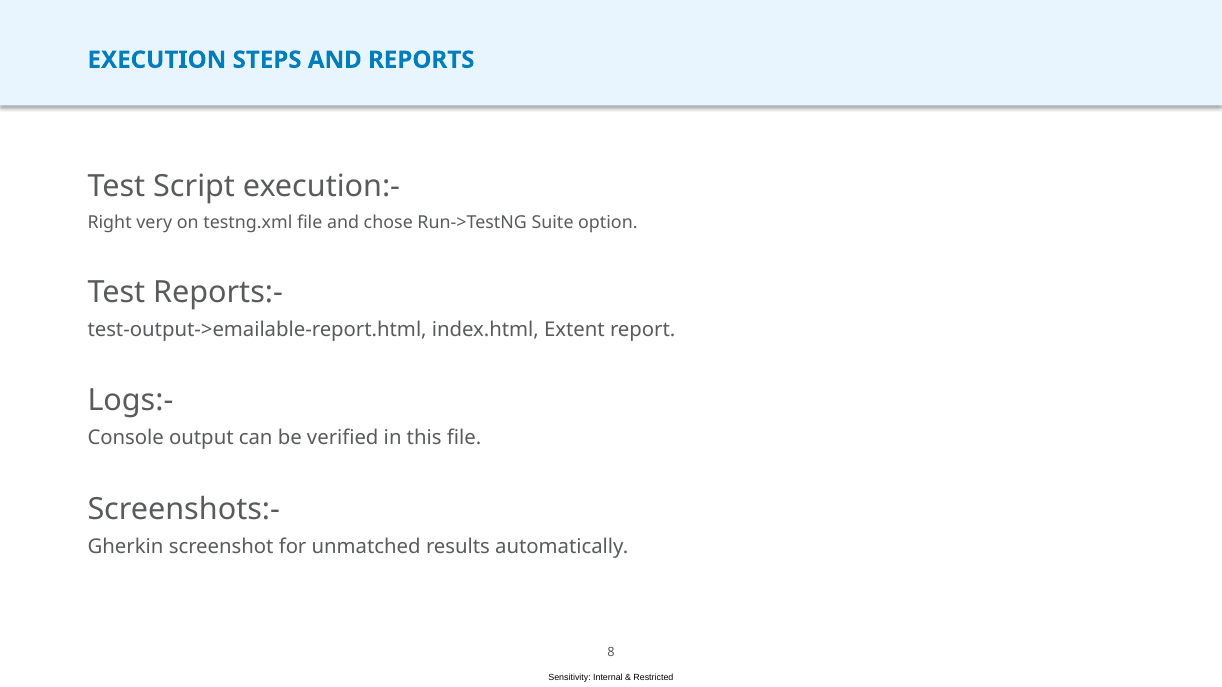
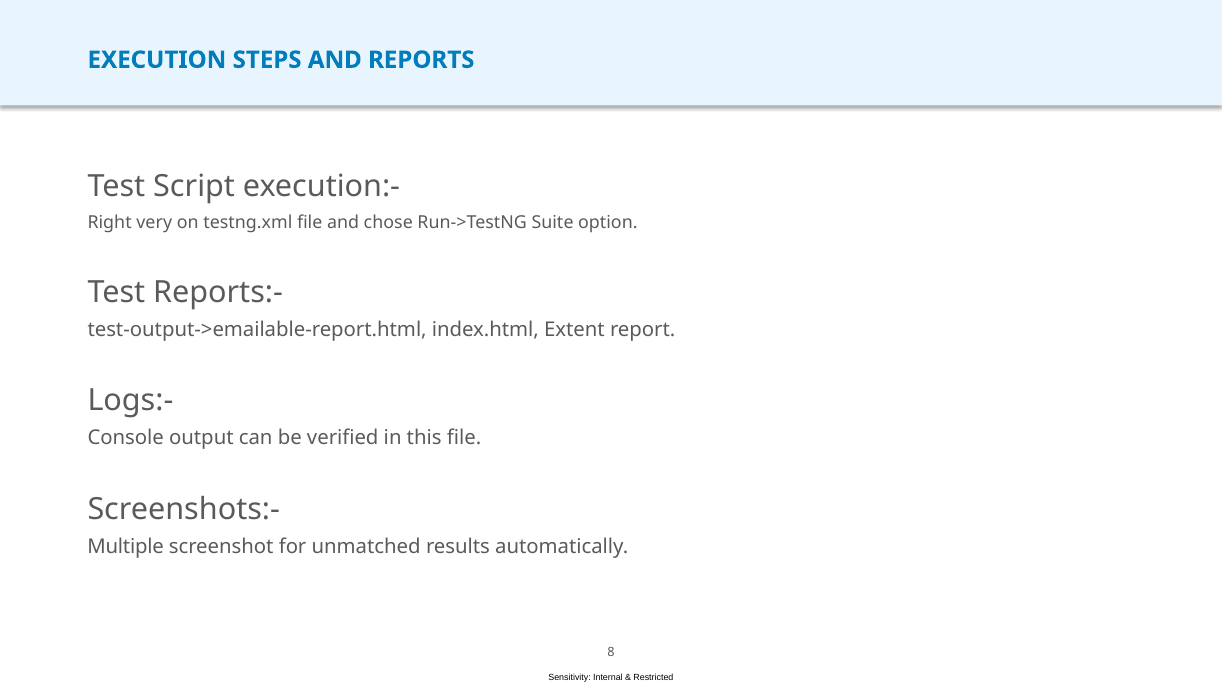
Gherkin: Gherkin -> Multiple (126, 547)
